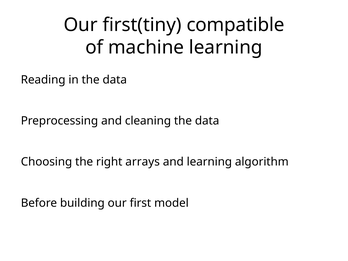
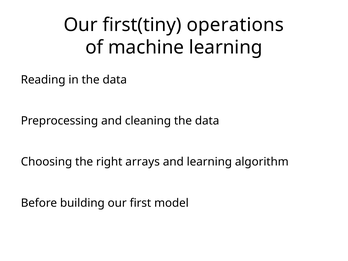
compatible: compatible -> operations (235, 25)
